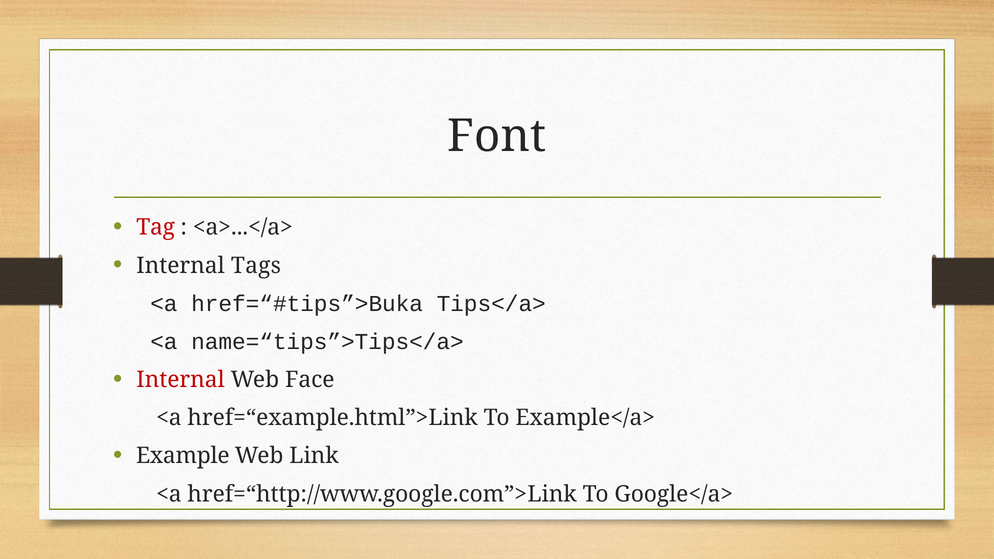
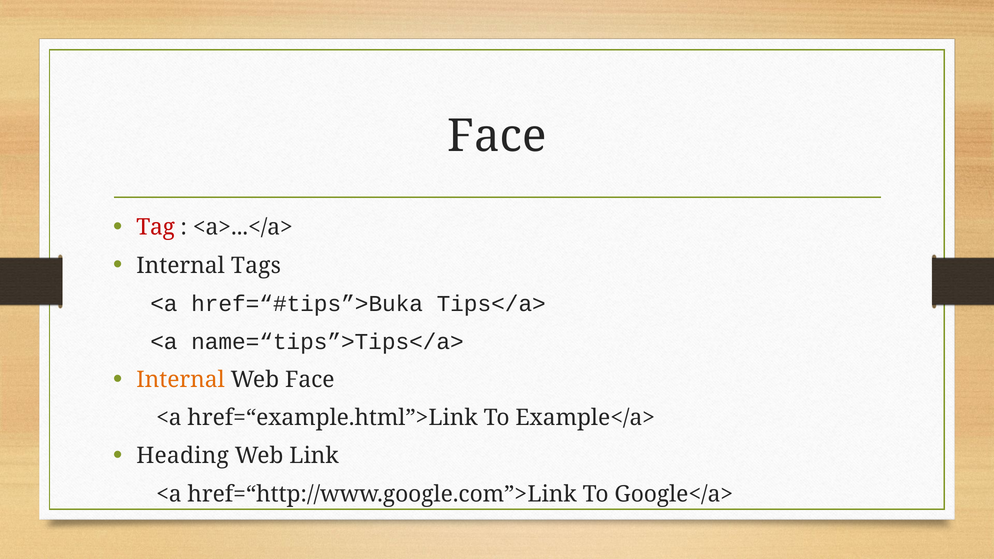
Font: Font -> Face (497, 136)
Internal colour: red -> orange (181, 380)
Example: Example -> Heading (183, 456)
